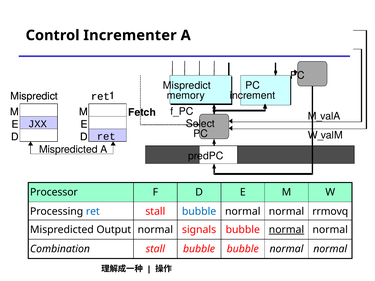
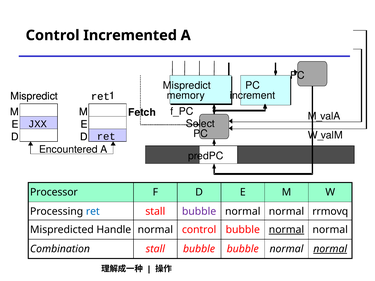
Incrementer: Incrementer -> Incremented (130, 35)
Mispredicted: Mispredicted -> Encountered (68, 150)
bubble colour: blue -> purple (199, 212)
Output: Output -> Handle (114, 230)
normal signals: signals -> control (199, 230)
normal underline: none -> present (330, 249)
